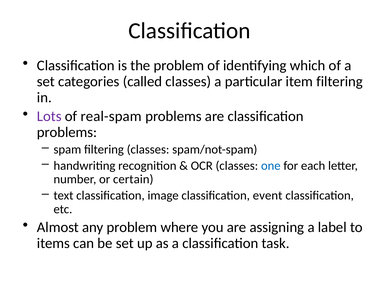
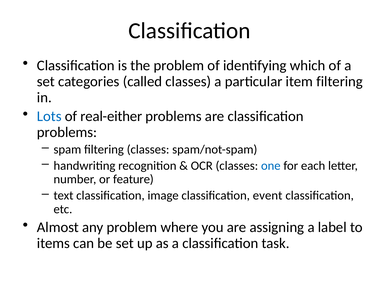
Lots colour: purple -> blue (49, 116)
real-spam: real-spam -> real-either (111, 116)
certain: certain -> feature (133, 179)
